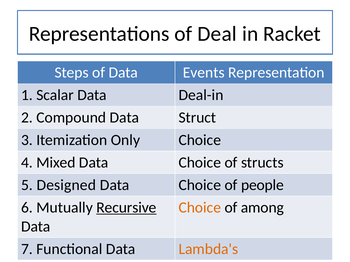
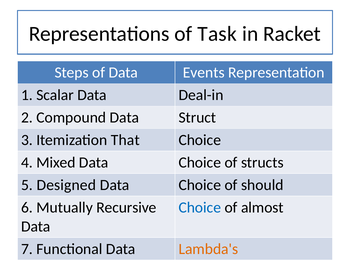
Deal: Deal -> Task (217, 34)
Only: Only -> That (125, 140)
people: people -> should (262, 185)
Recursive underline: present -> none (126, 208)
Choice colour: orange -> blue (200, 208)
among: among -> almost (262, 208)
